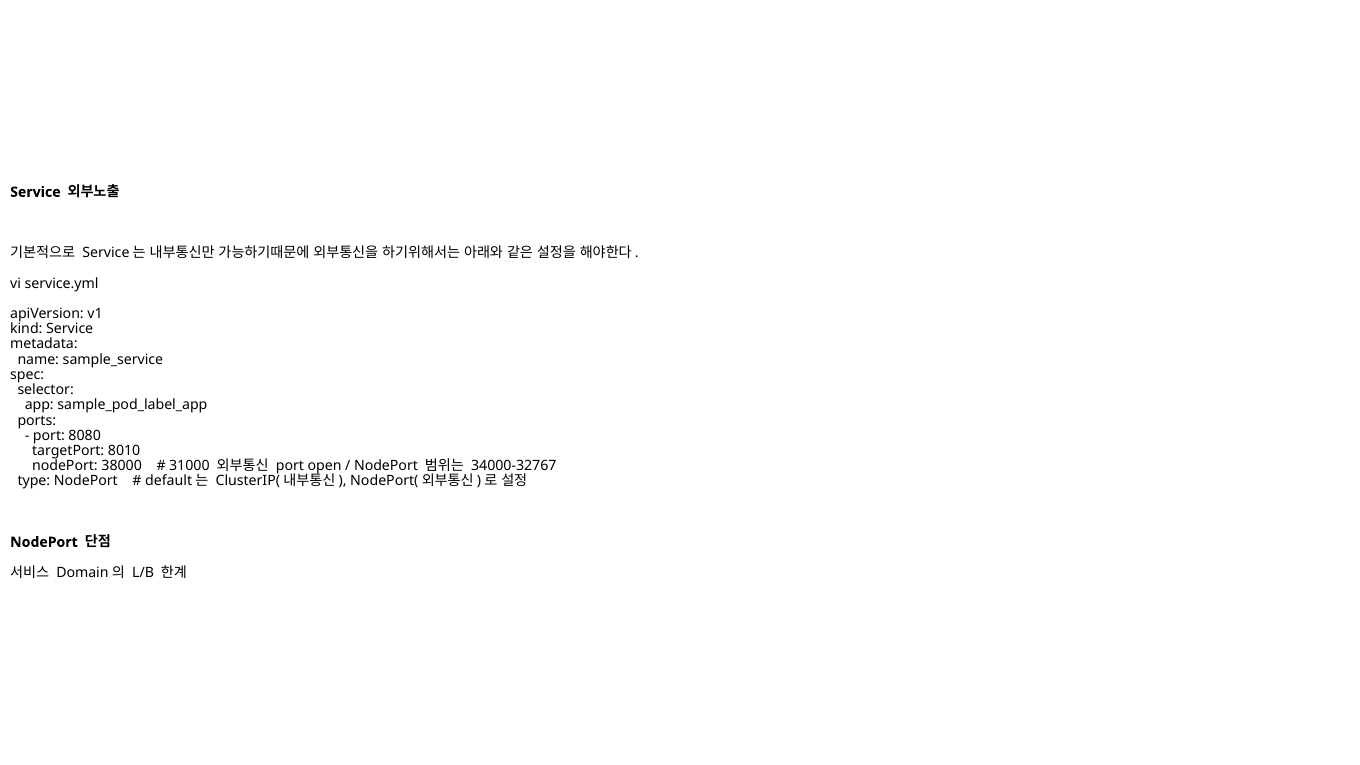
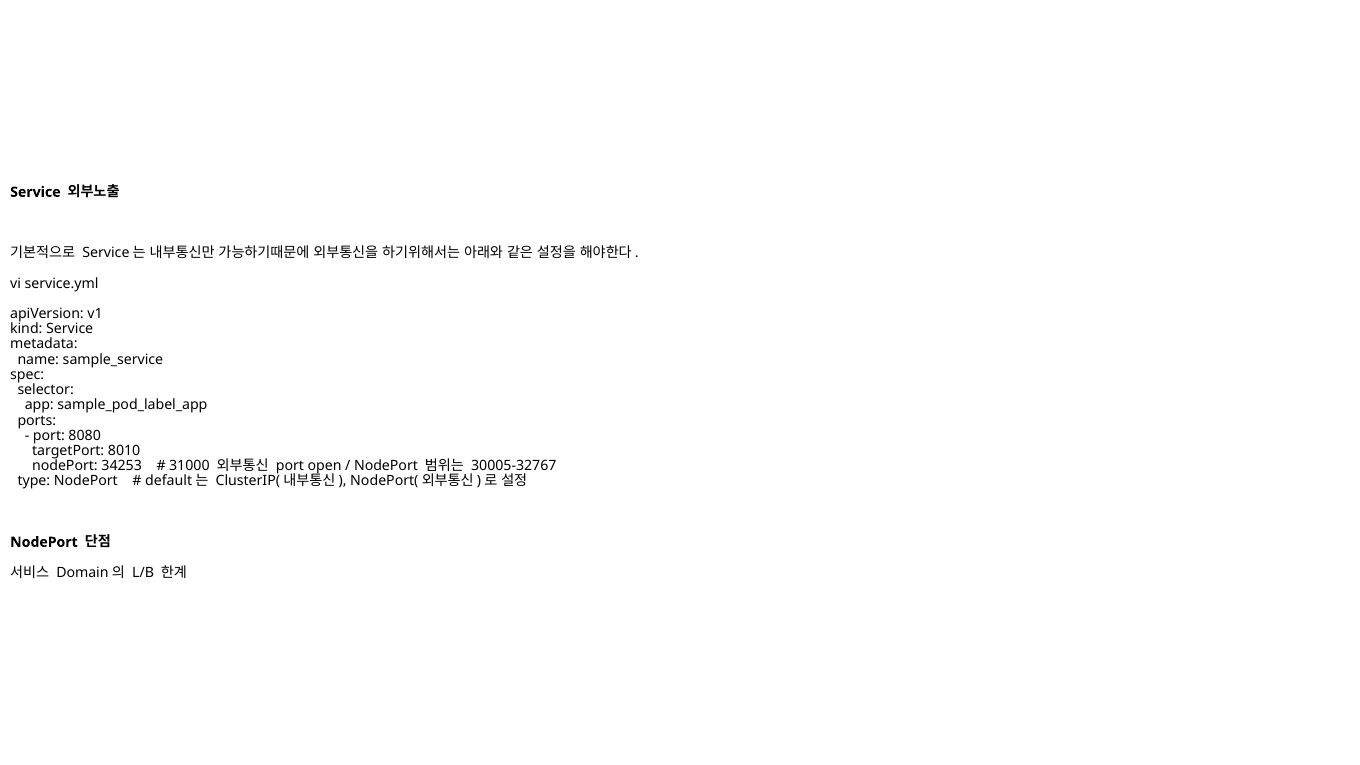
38000: 38000 -> 34253 (122, 466)
34000-32767: 34000-32767 -> 30005-32767 (514, 466)
